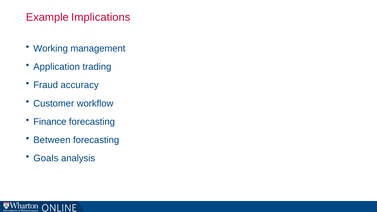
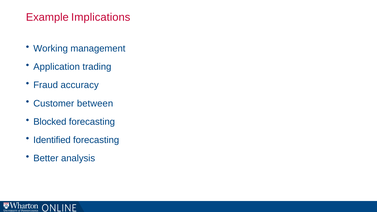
workflow: workflow -> between (95, 103)
Finance: Finance -> Blocked (50, 122)
Between: Between -> Identified (52, 140)
Goals: Goals -> Better (46, 158)
